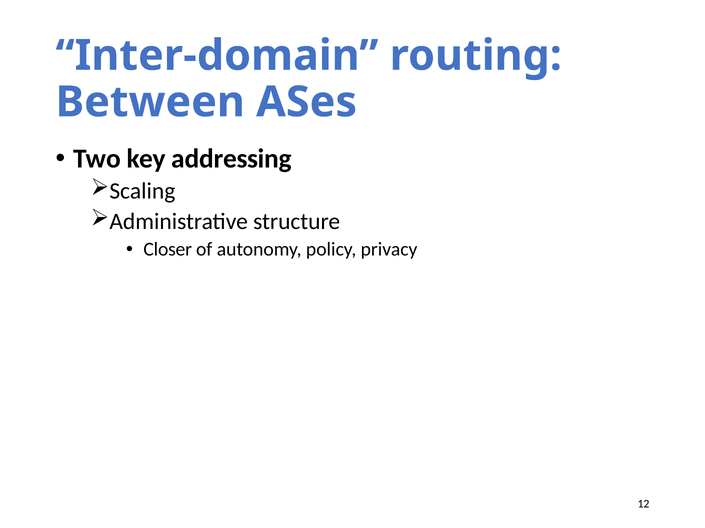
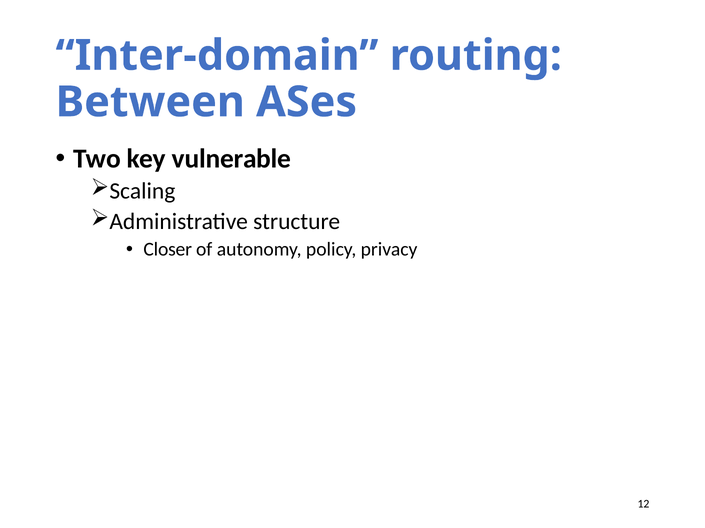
addressing: addressing -> vulnerable (232, 159)
